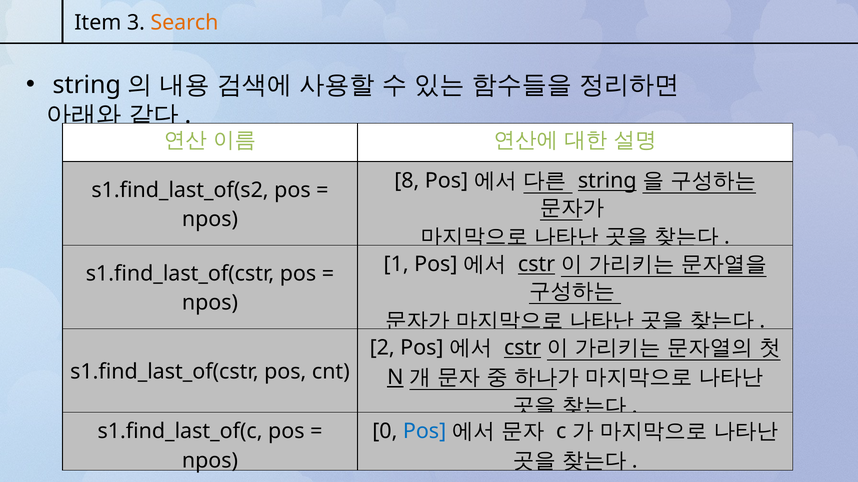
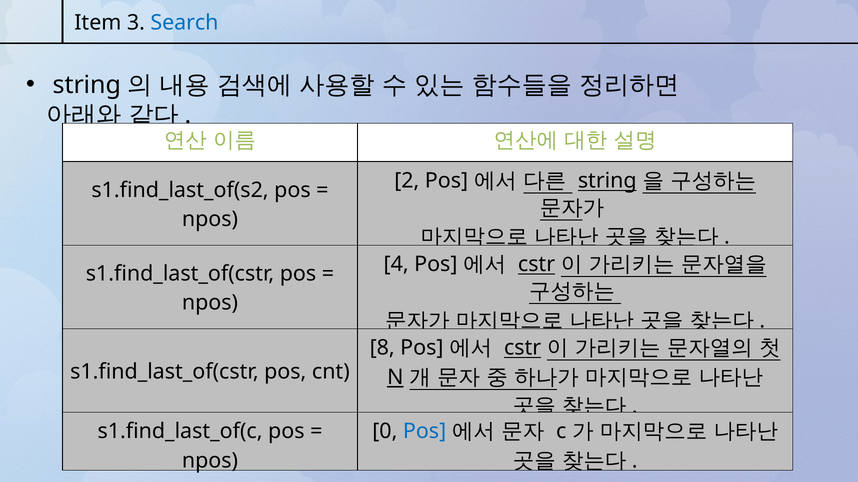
Search colour: orange -> blue (184, 23)
8: 8 -> 2 (407, 181)
1: 1 -> 4 (396, 265)
2: 2 -> 8 (382, 348)
